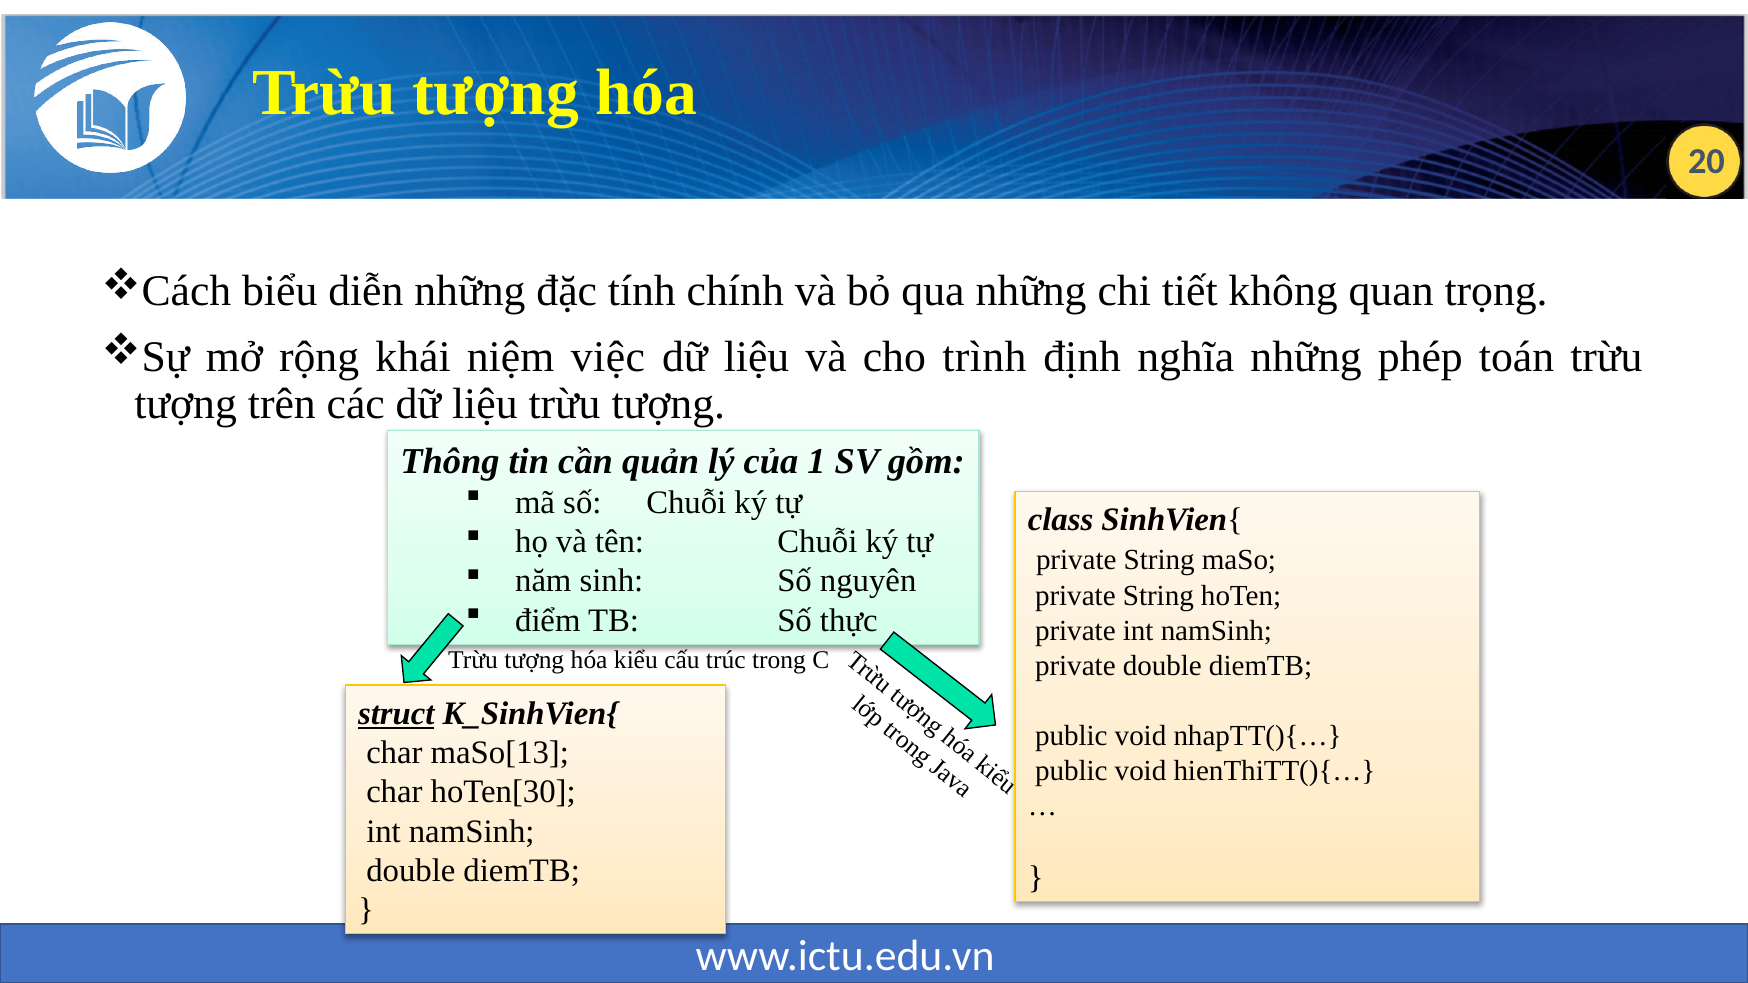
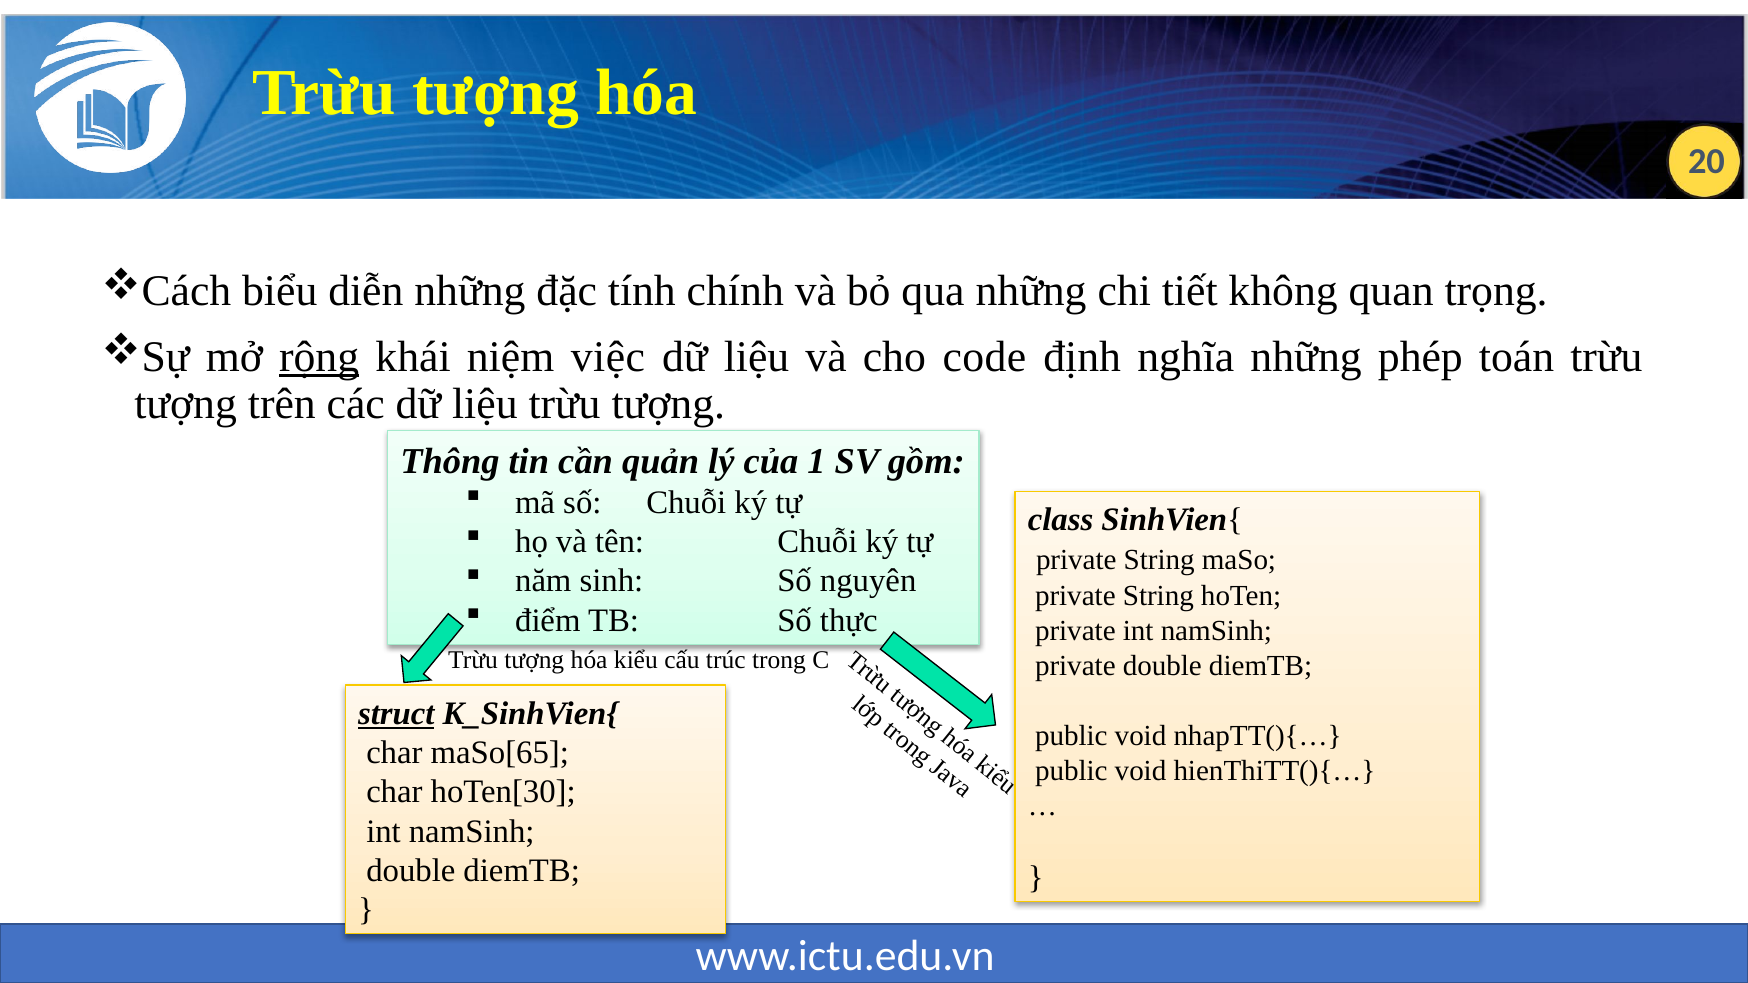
rộng underline: none -> present (319, 357)
trình: trình -> code (984, 357)
maSo[13: maSo[13 -> maSo[65 (500, 753)
